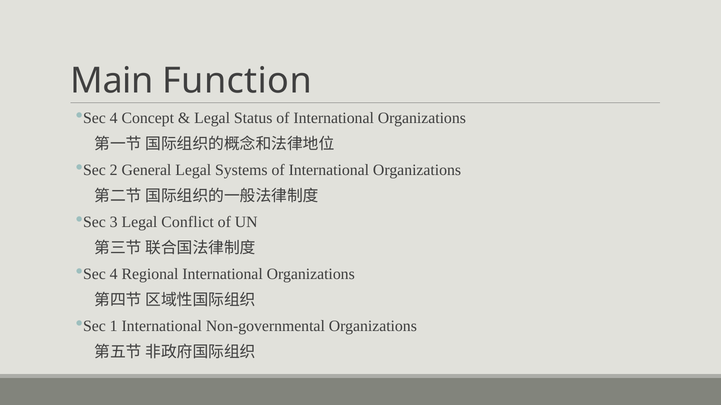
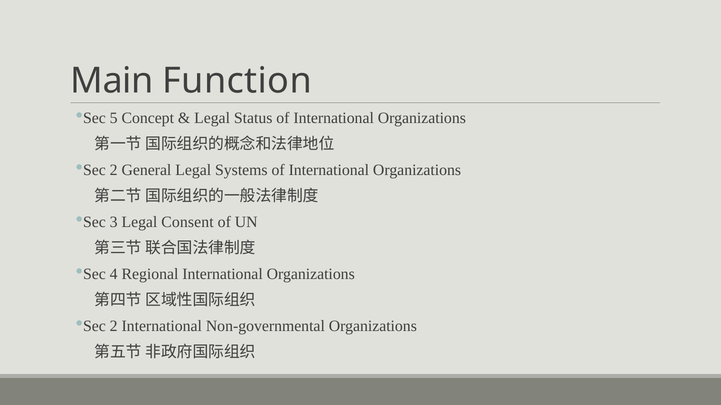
4: 4 -> 5 (114, 118)
Conflict: Conflict -> Consent (188, 222)
1: 1 -> 2 (114, 327)
